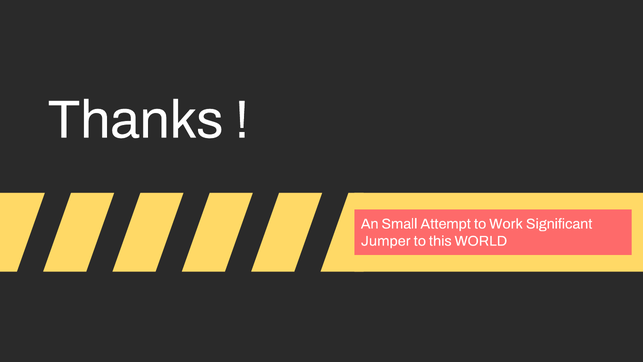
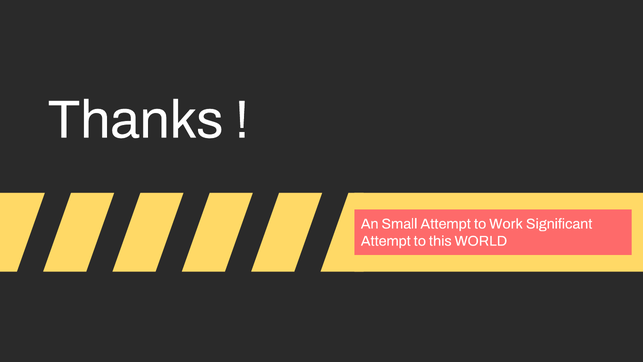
Jumper: Jumper -> Attempt (386, 241)
